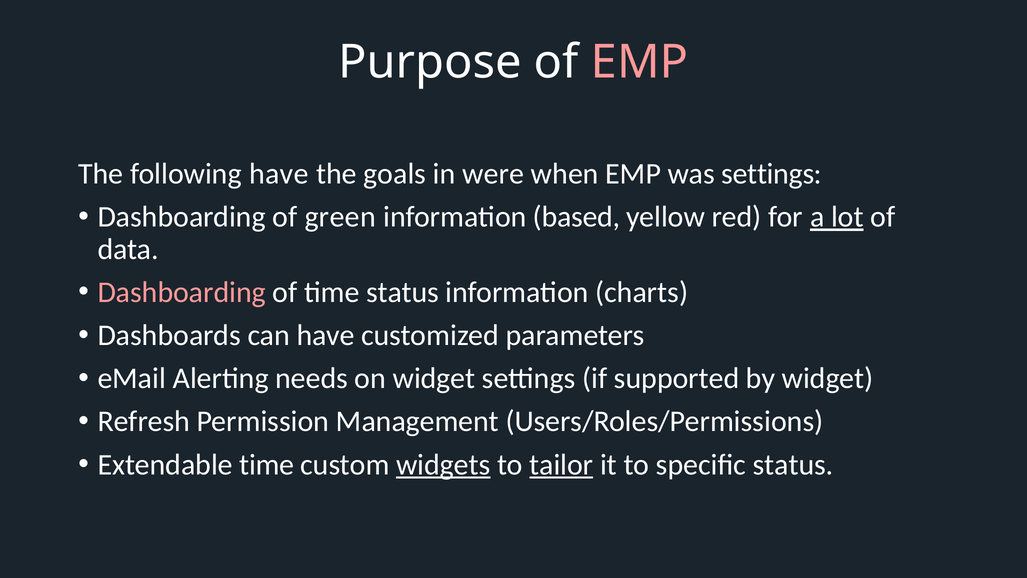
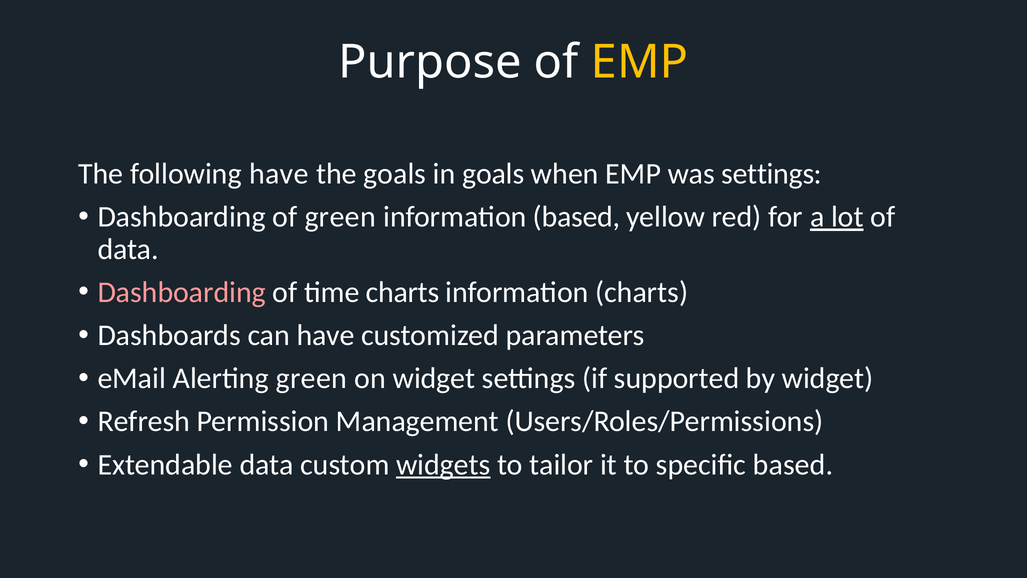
EMP colour: pink -> yellow (640, 62)
in were: were -> goals (493, 174)
time status: status -> charts (403, 292)
Alerting needs: needs -> green (311, 378)
Extendable time: time -> data (267, 464)
tailor underline: present -> none (561, 464)
specific status: status -> based (793, 464)
